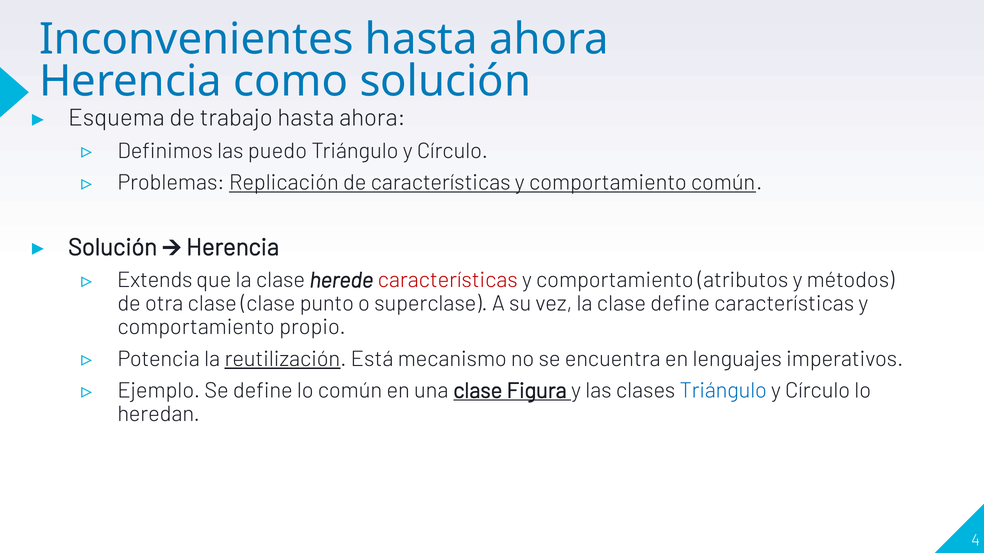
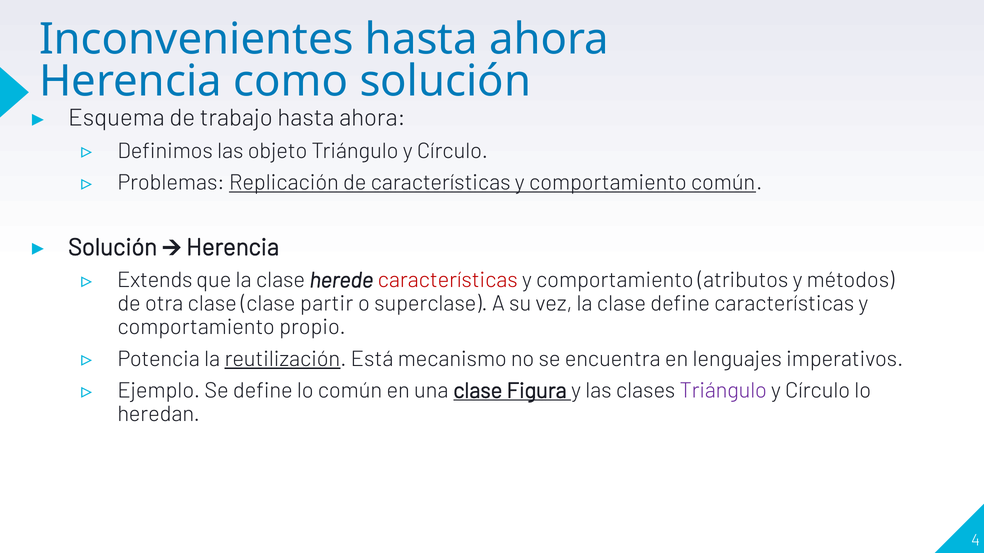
puedo: puedo -> objeto (278, 151)
punto: punto -> partir (327, 304)
Triángulo colour: blue -> purple (723, 391)
